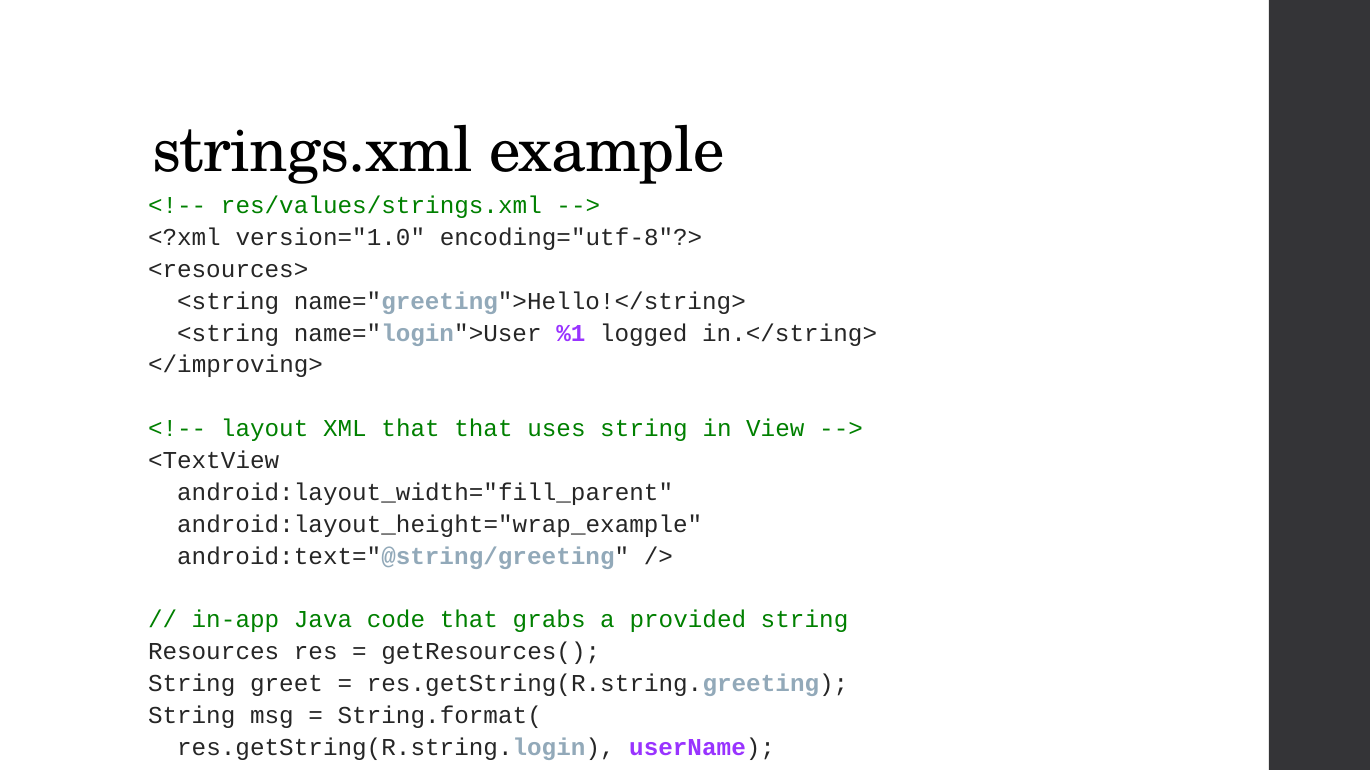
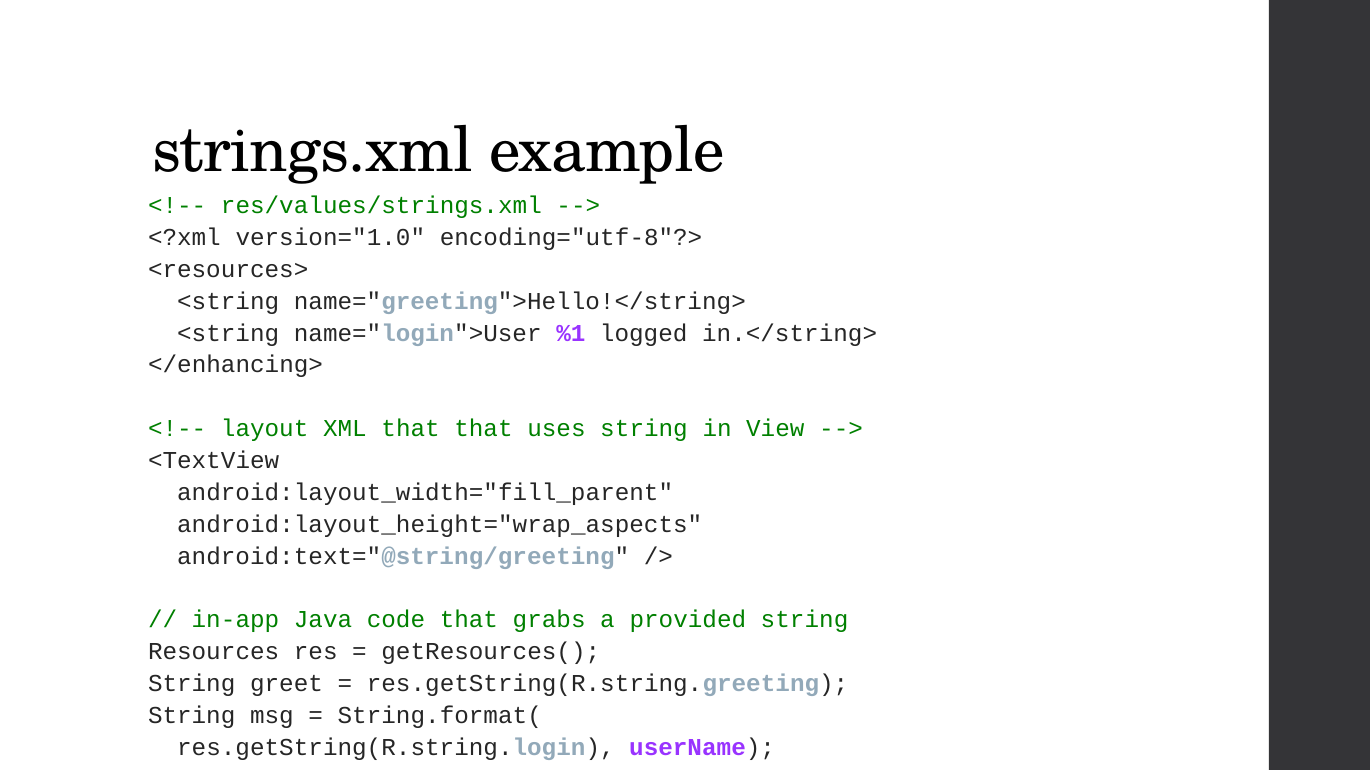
</improving>: </improving> -> </enhancing> (236, 365)
android:layout_height="wrap_example: android:layout_height="wrap_example -> android:layout_height="wrap_aspects (440, 525)
